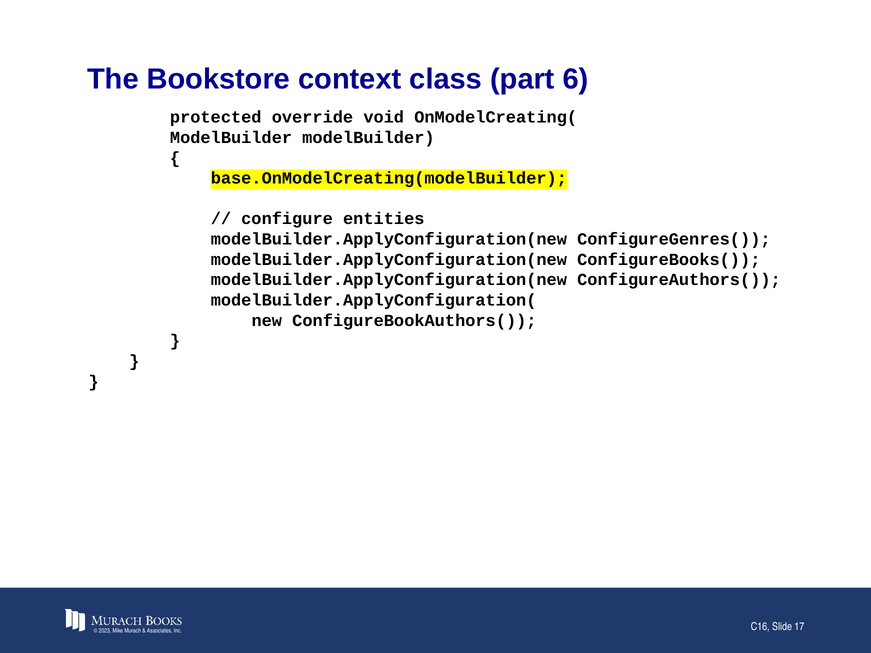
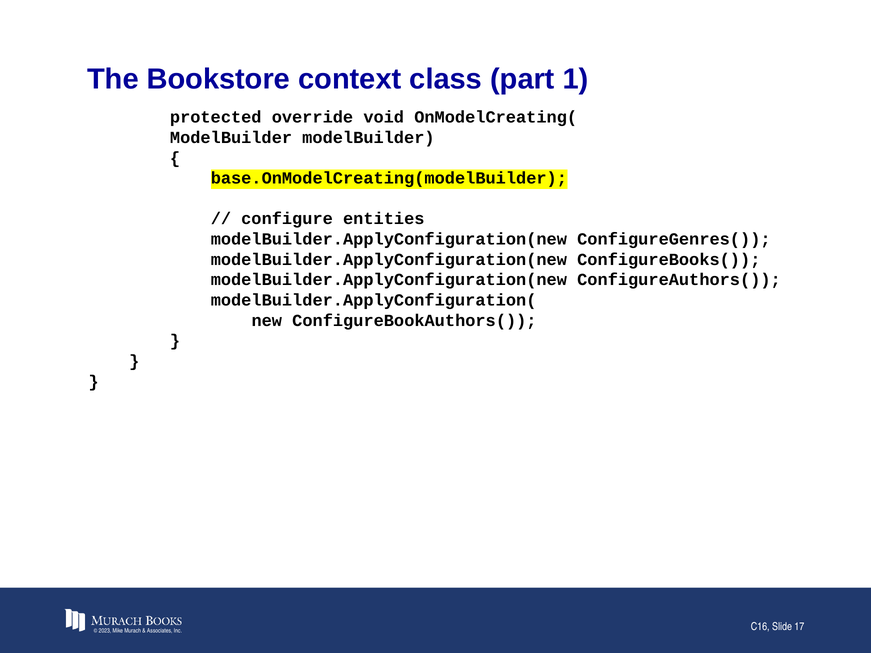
6: 6 -> 1 (576, 79)
